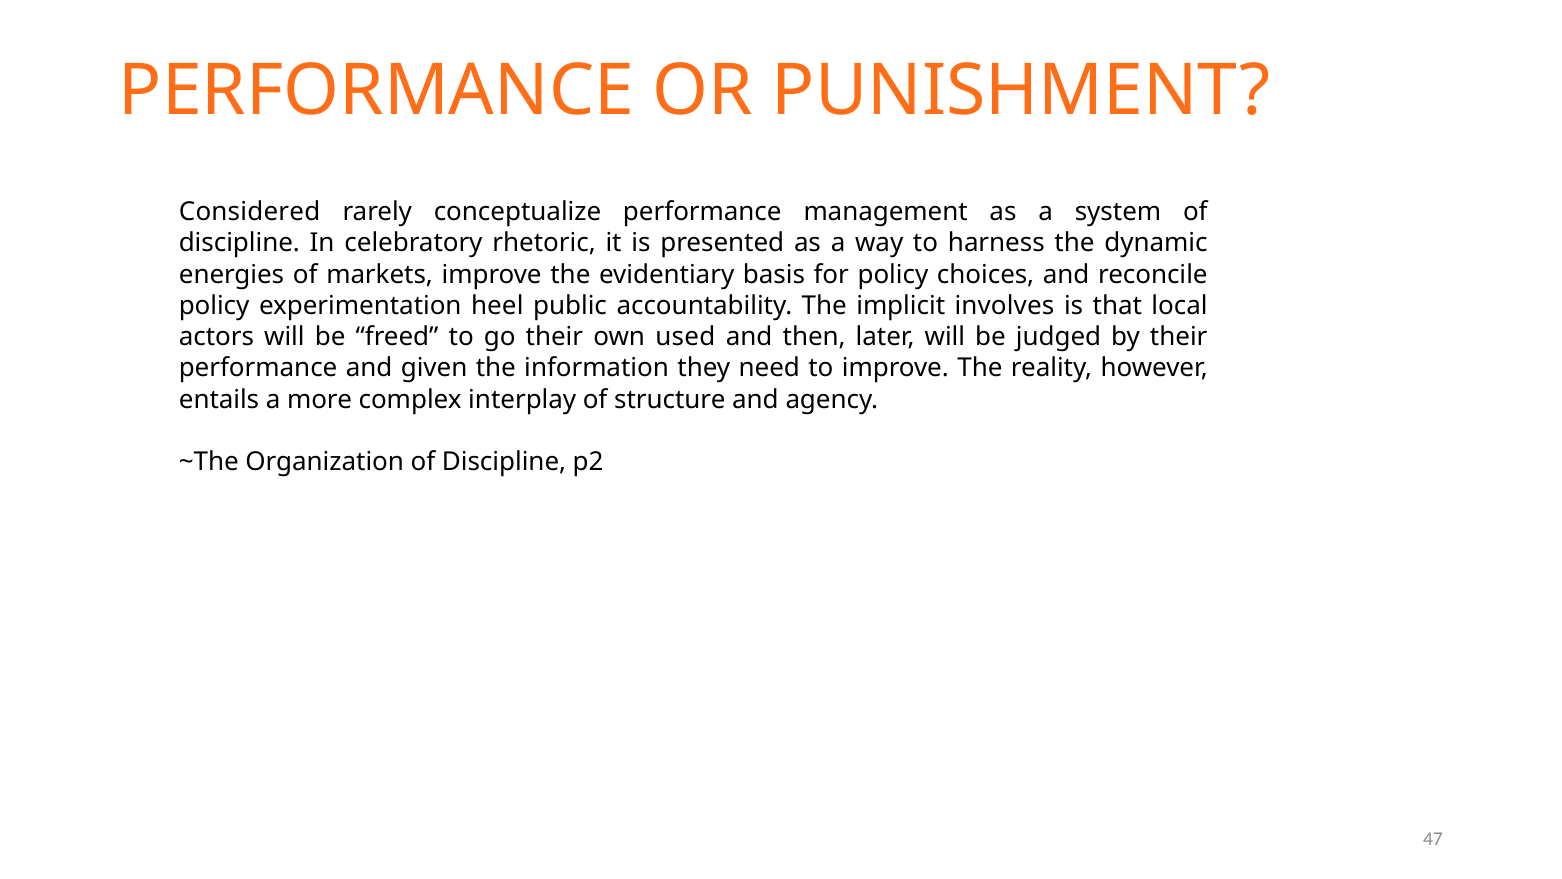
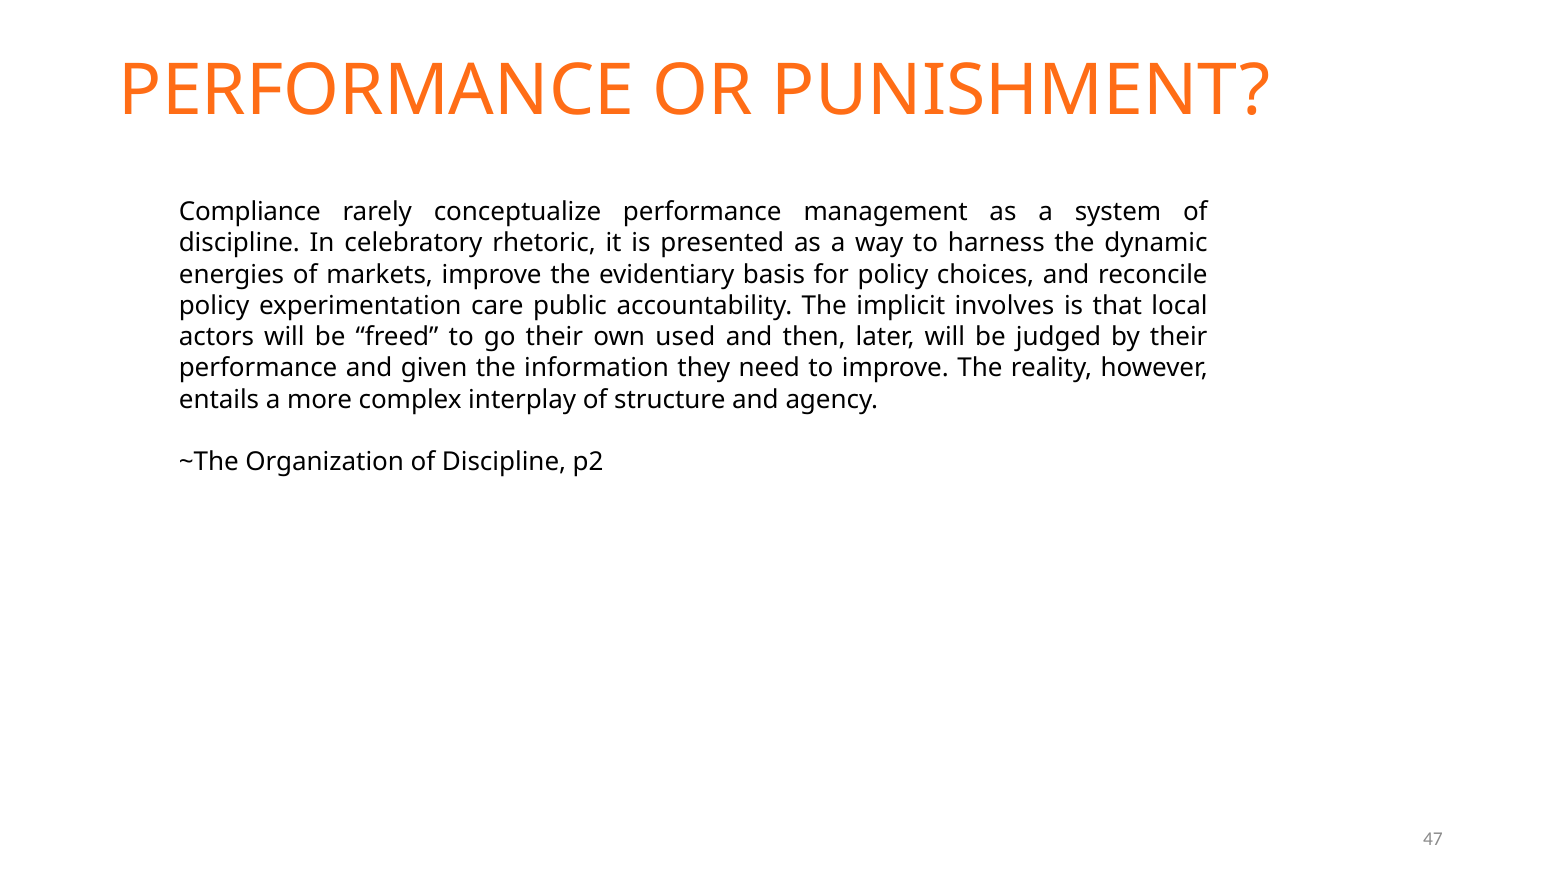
Considered: Considered -> Compliance (250, 212)
heel: heel -> care (497, 306)
